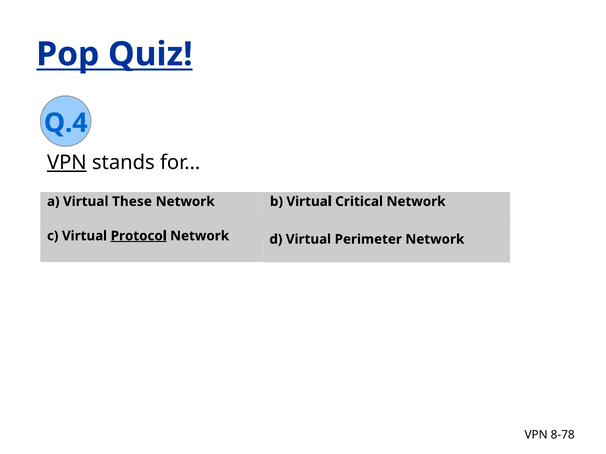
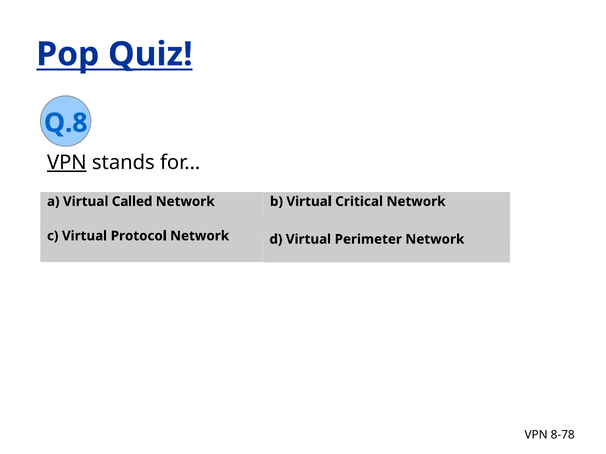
Q.4: Q.4 -> Q.8 (66, 123)
These: These -> Called (132, 202)
Protocol underline: present -> none (139, 236)
